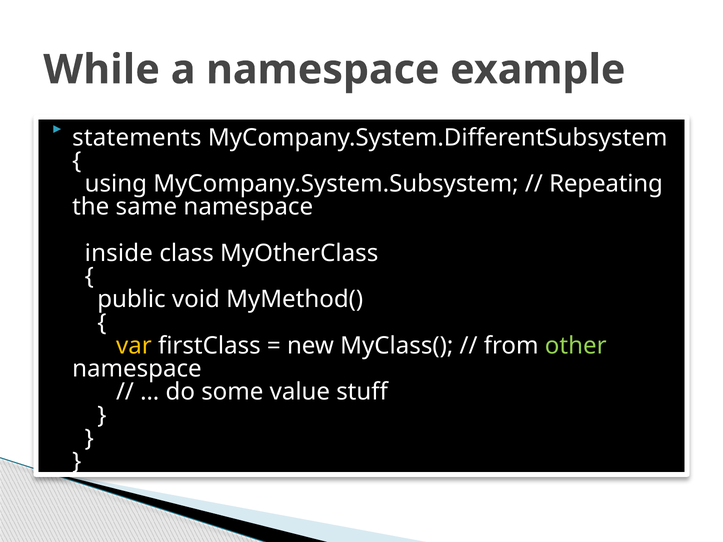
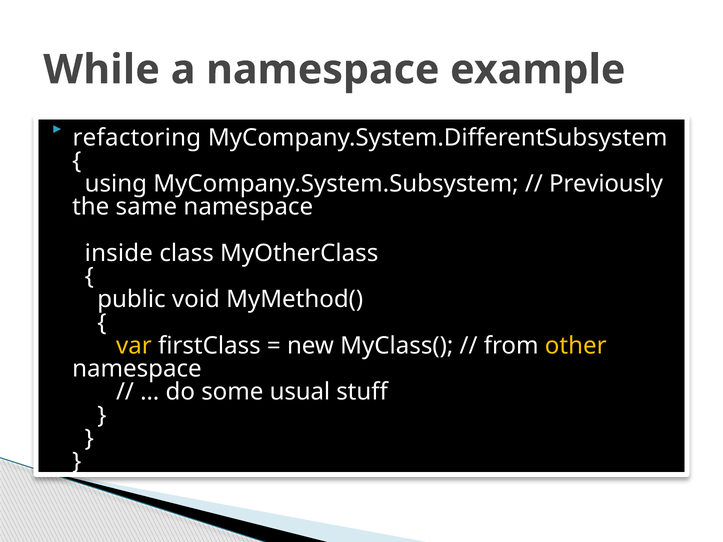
statements: statements -> refactoring (137, 138)
Repeating: Repeating -> Previously (606, 184)
other colour: light green -> yellow (576, 346)
value: value -> usual (300, 392)
